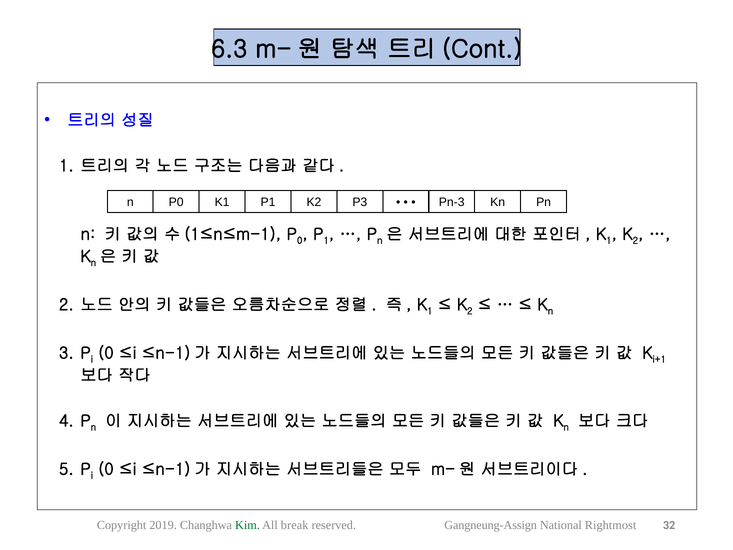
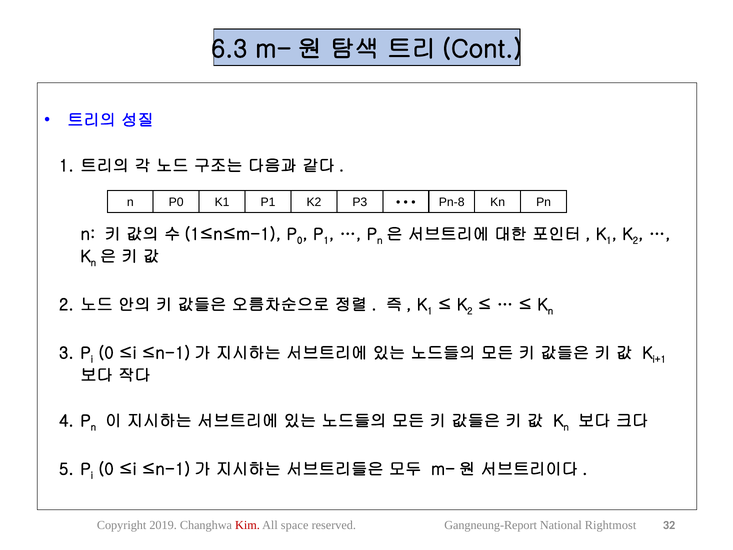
Pn-3: Pn-3 -> Pn-8 (452, 202)
Kim colour: green -> red (247, 525)
break: break -> space (295, 525)
Gangneung-Assign: Gangneung-Assign -> Gangneung-Report (491, 525)
